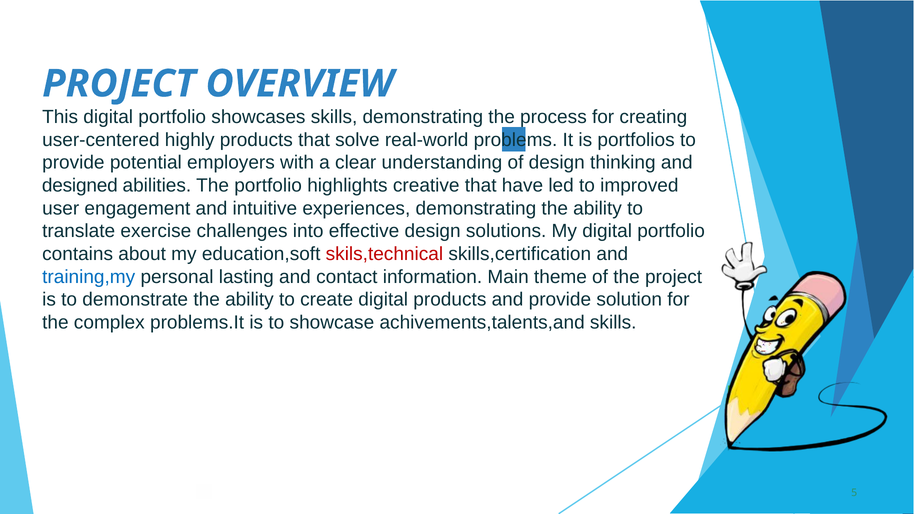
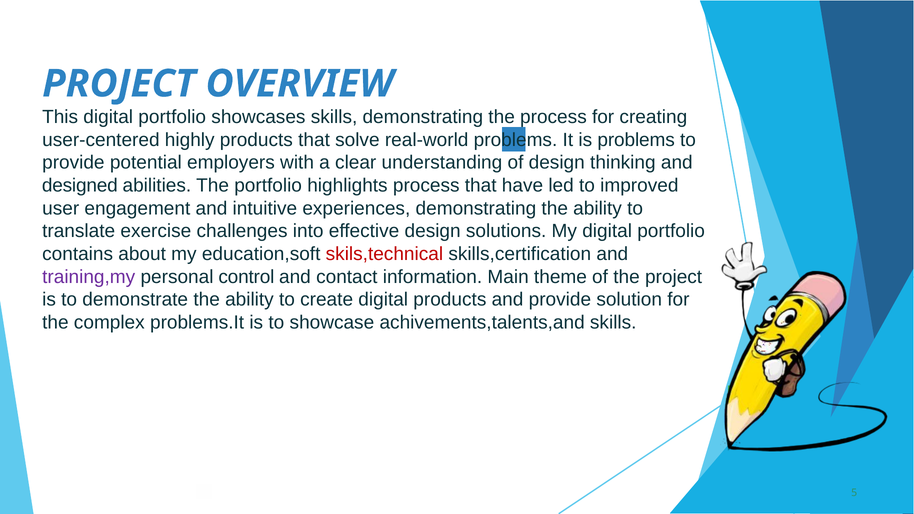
is portfolios: portfolios -> problems (636, 140)
highlights creative: creative -> process (426, 186)
training,my colour: blue -> purple (89, 277)
lasting: lasting -> control (246, 277)
